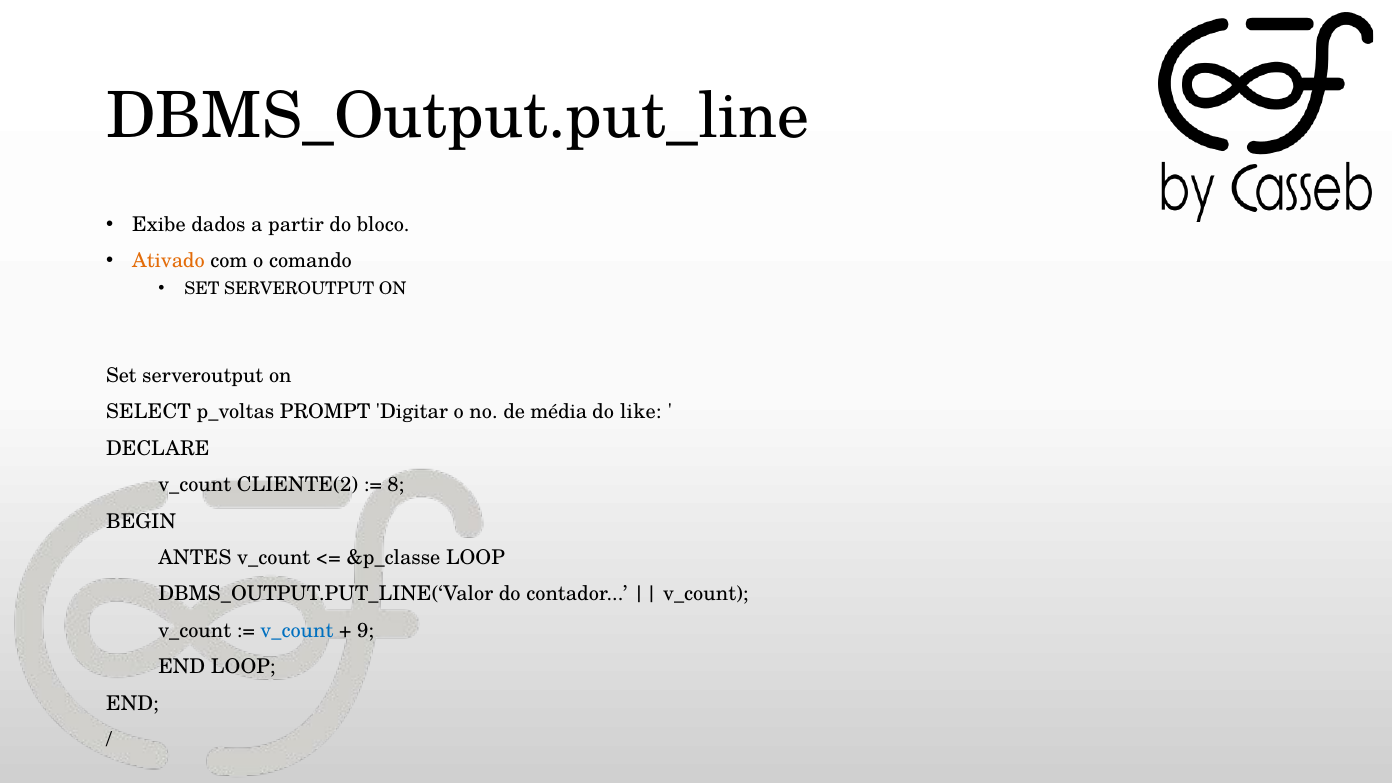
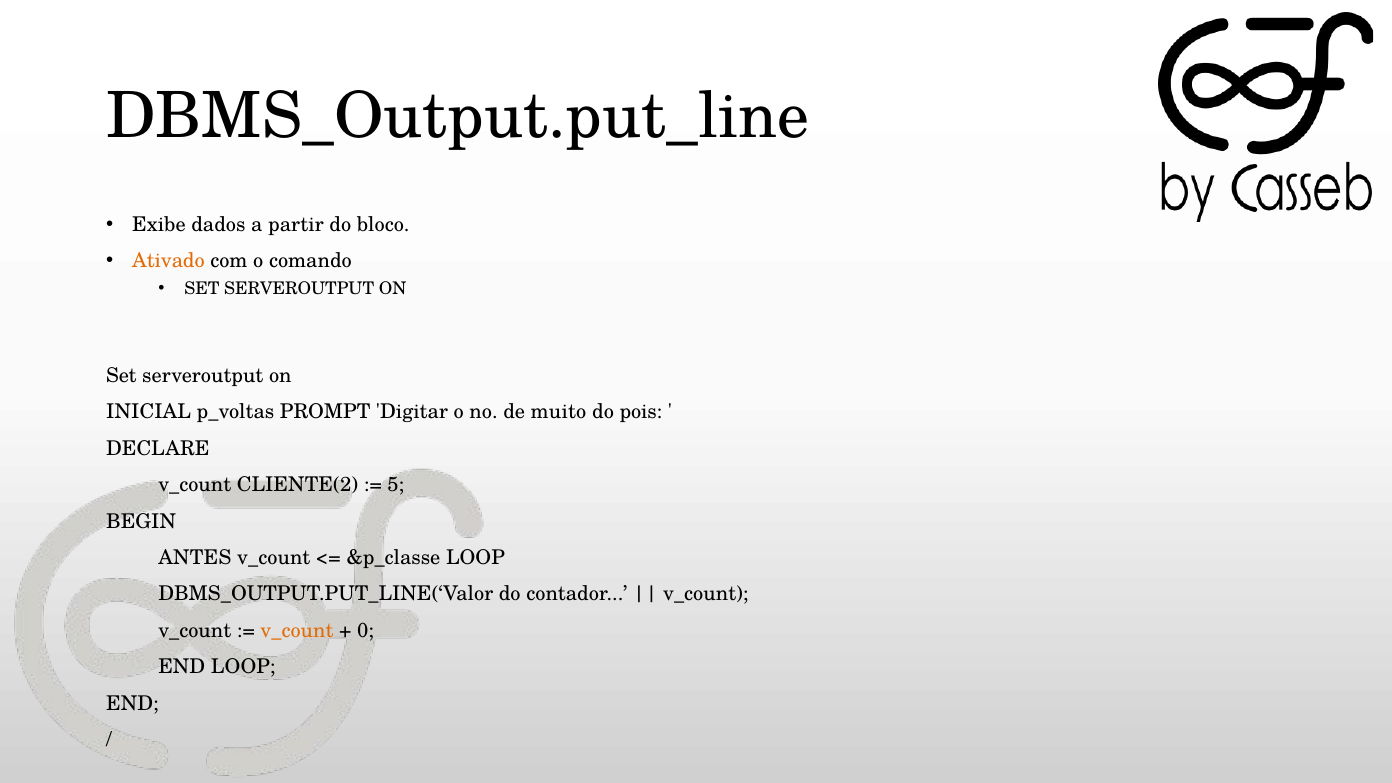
SELECT: SELECT -> INICIAL (149, 412)
média: média -> muito (559, 412)
like: like -> pois (641, 412)
8: 8 -> 5 (396, 485)
v_count colour: blue -> orange (297, 631)
9: 9 -> 0 (366, 631)
